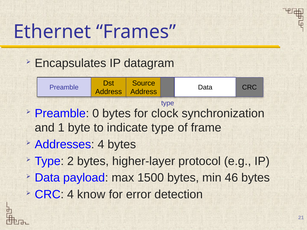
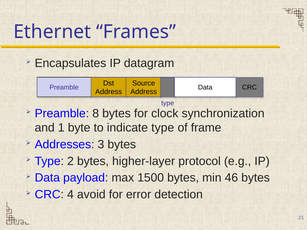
0: 0 -> 8 (96, 113)
Addresses 4: 4 -> 3 (101, 145)
know: know -> avoid (91, 195)
